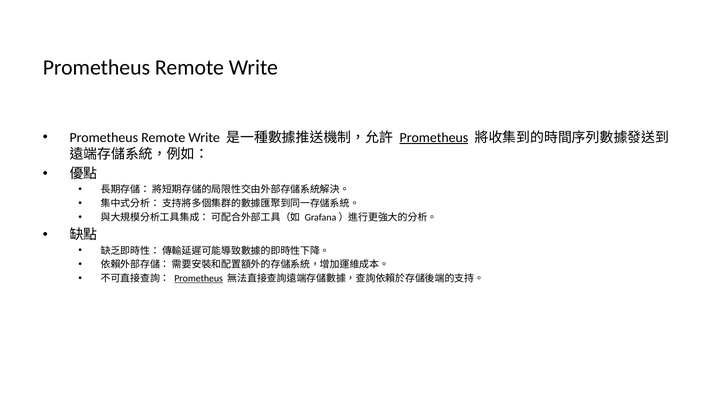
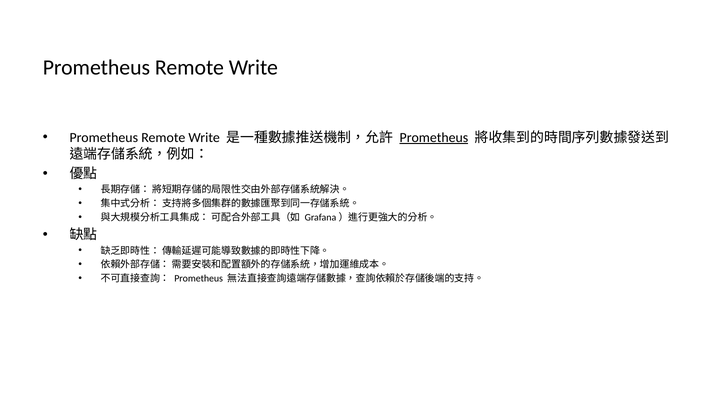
Prometheus underline: present -> none (199, 279)
